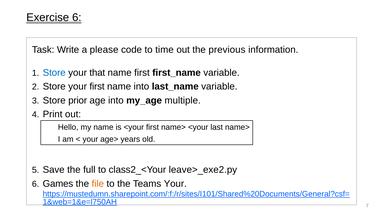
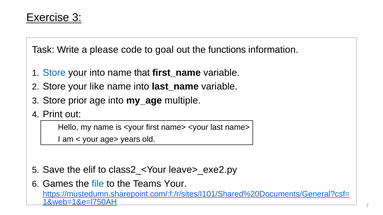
Exercise 6: 6 -> 3 (77, 17)
time: time -> goal (164, 50)
previous: previous -> functions (227, 50)
your that: that -> into (97, 73)
name first: first -> that (142, 73)
your first: first -> like (97, 87)
full: full -> elif (89, 170)
file colour: orange -> blue (98, 184)
